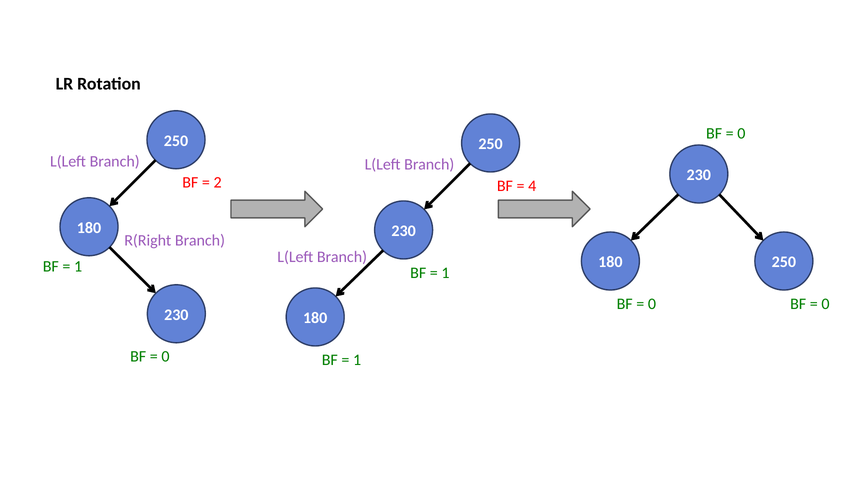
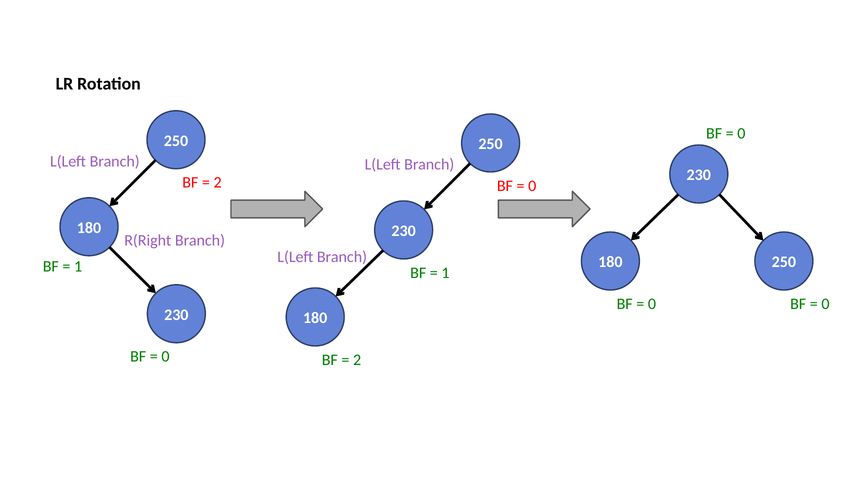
4: 4 -> 0 (532, 186)
1: 1 -> 2 (357, 360)
